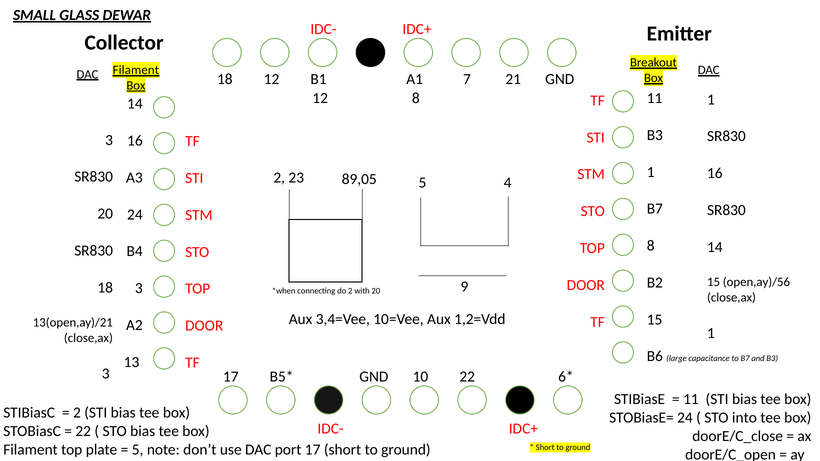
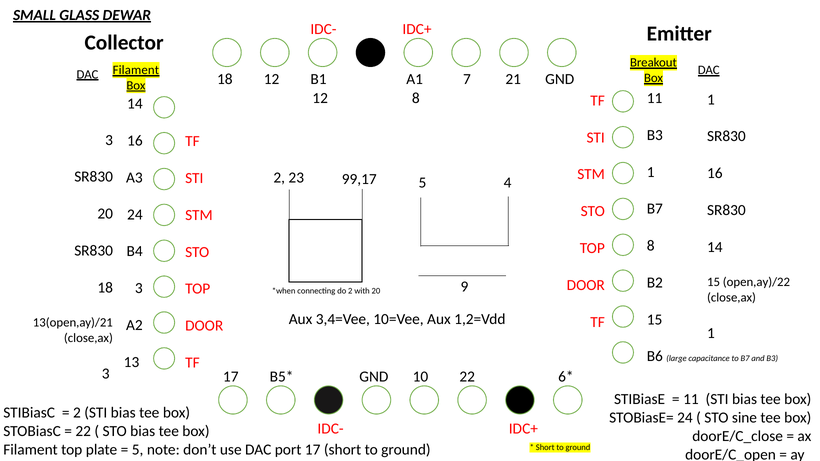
89,05: 89,05 -> 99,17 (359, 179)
open,ay)/56: open,ay)/56 -> open,ay)/22 (756, 282)
into: into -> sine (744, 418)
